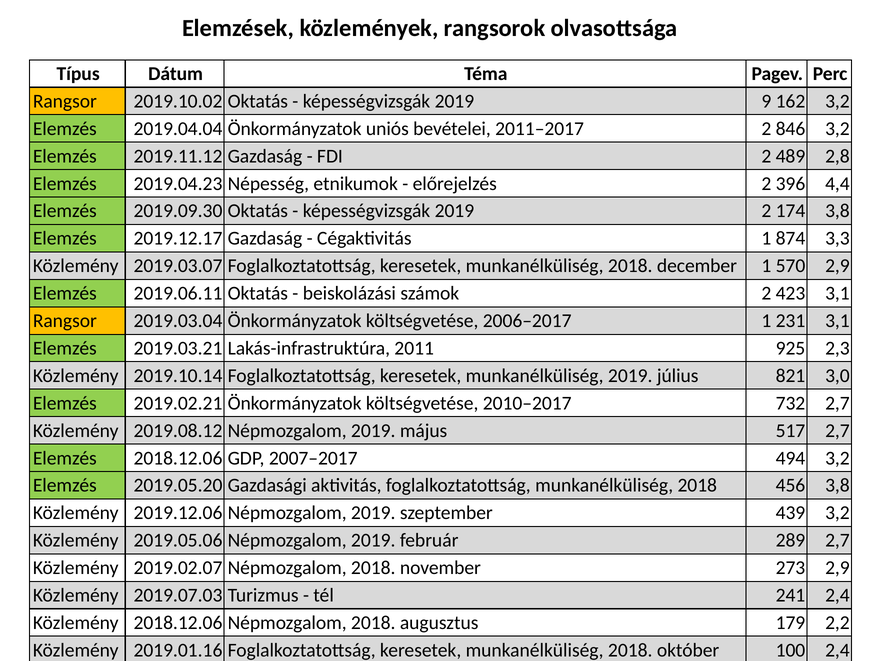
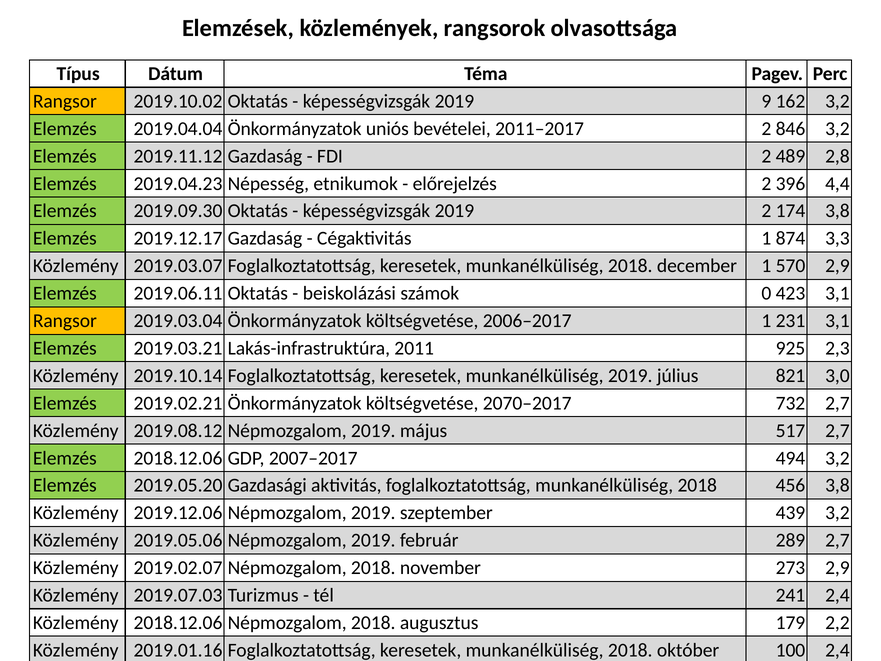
számok 2: 2 -> 0 (766, 293)
2010–2017: 2010–2017 -> 2070–2017 (527, 403)
